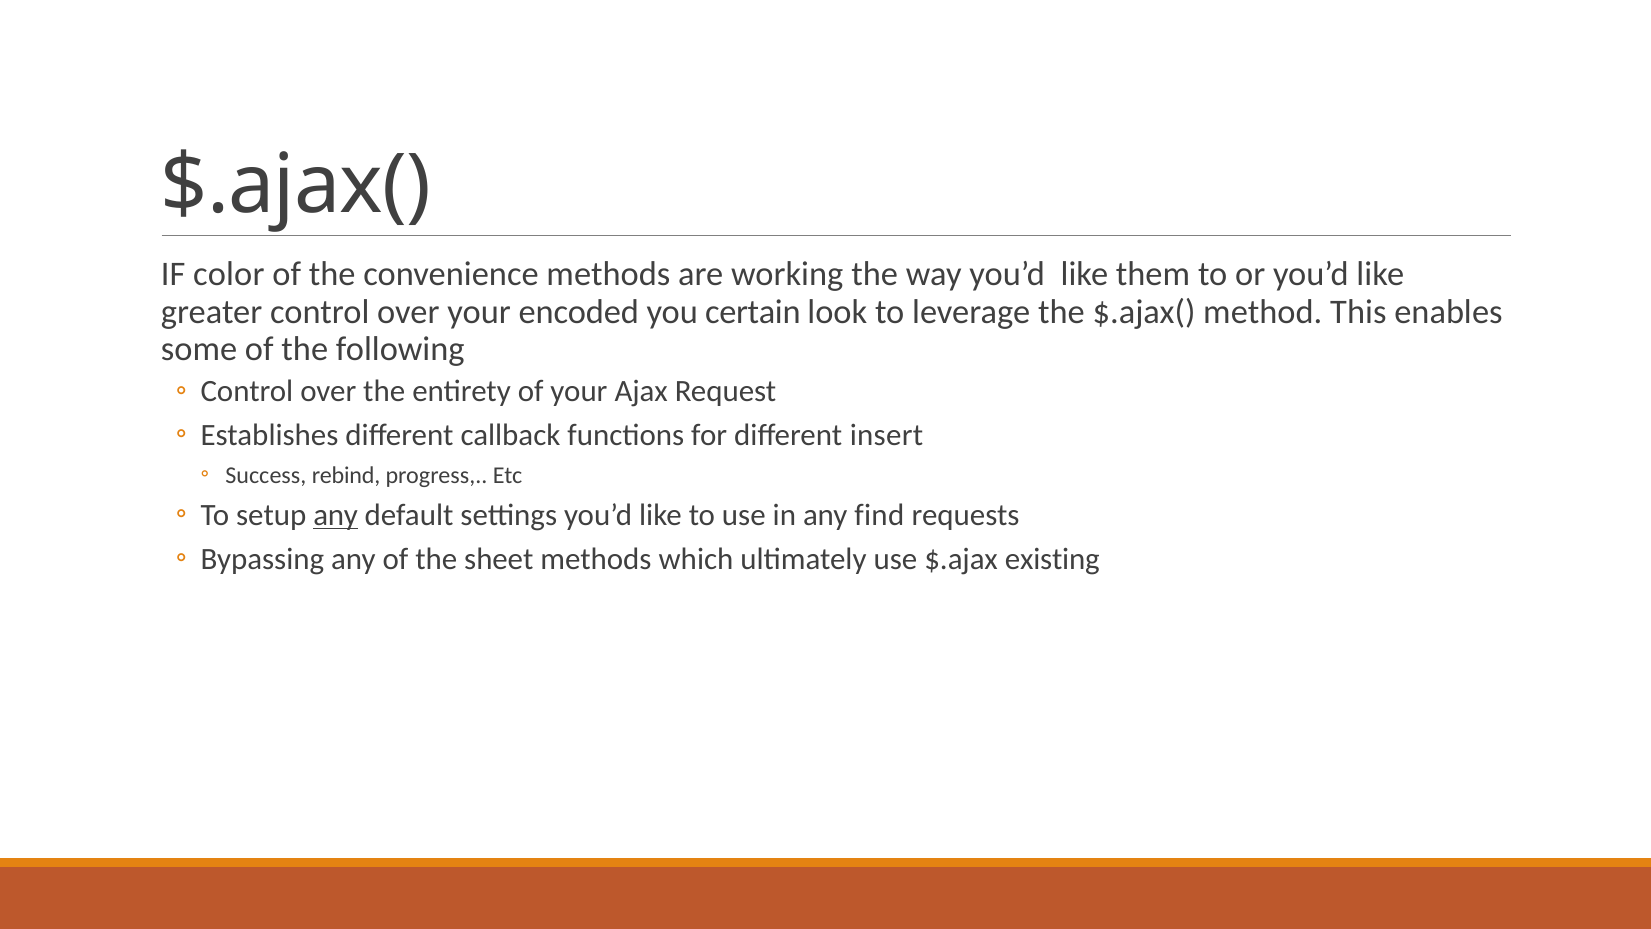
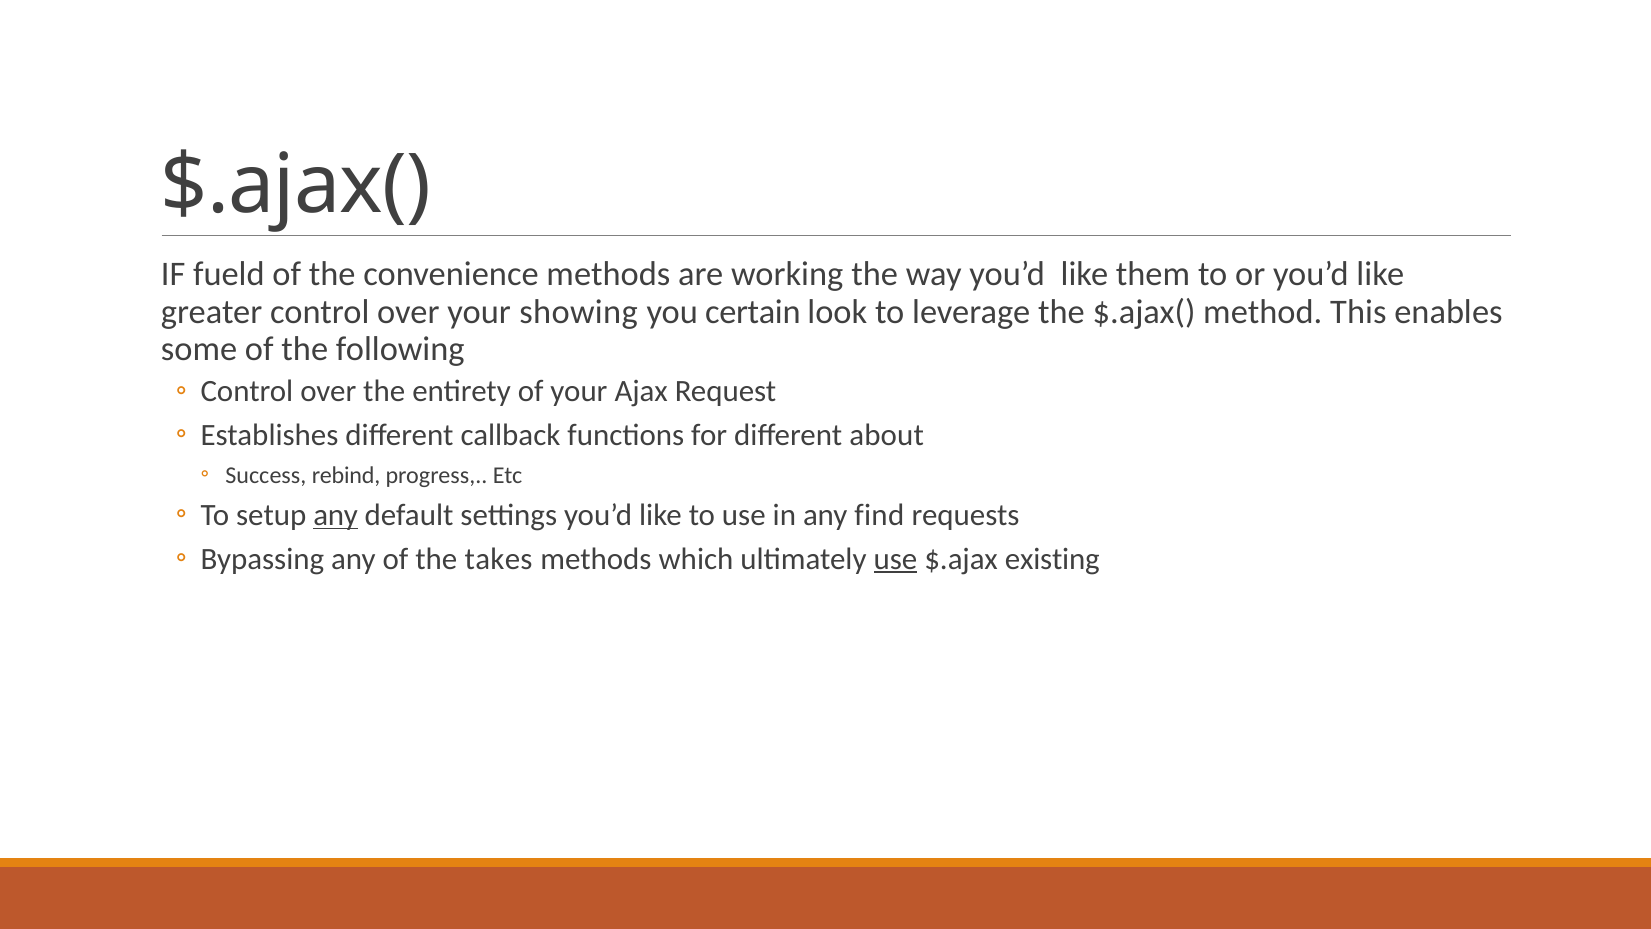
color: color -> fueld (229, 275)
encoded: encoded -> showing (579, 312)
insert: insert -> about (887, 435)
sheet: sheet -> takes (499, 559)
use underline: none -> present (896, 559)
